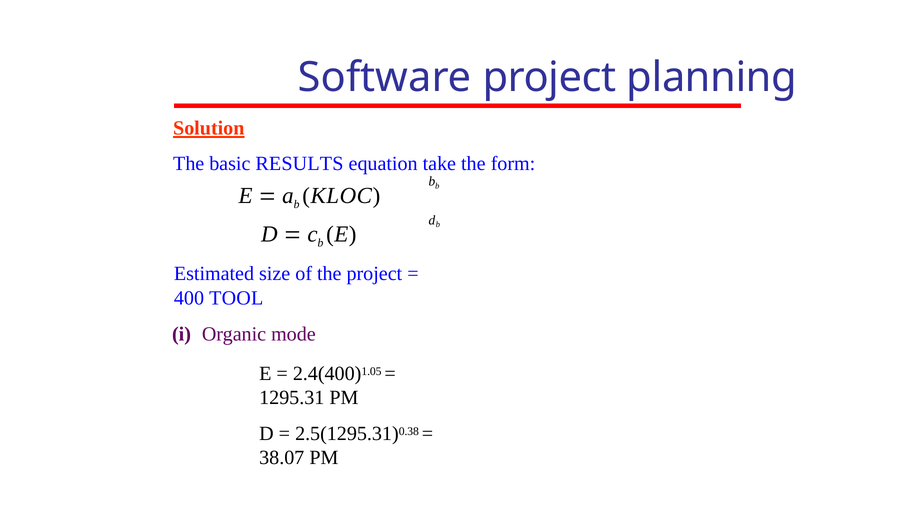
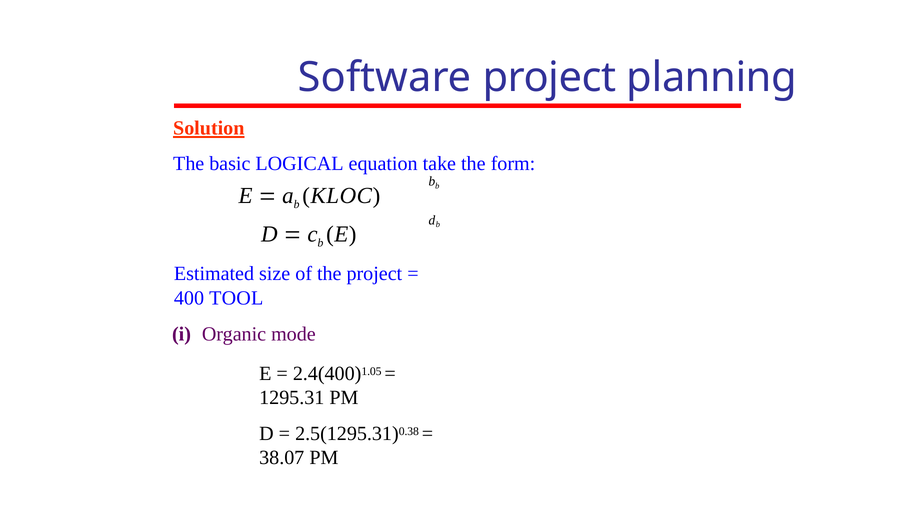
RESULTS: RESULTS -> LOGICAL (300, 163)
